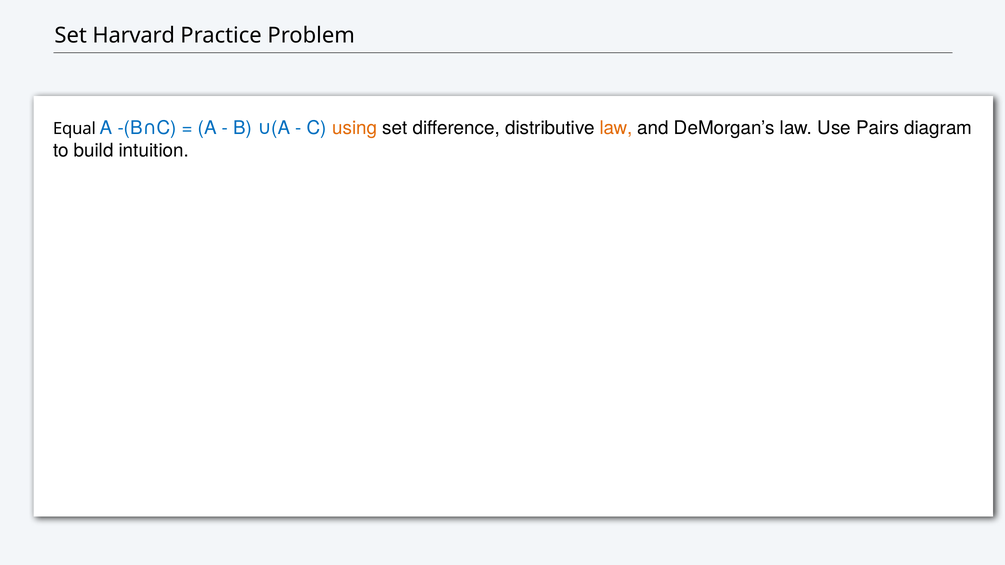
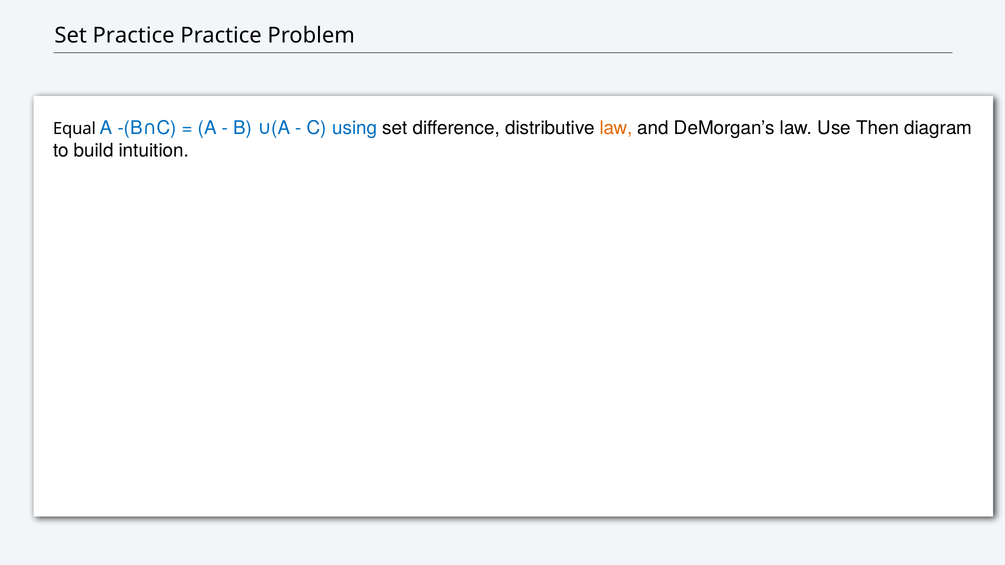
Set Harvard: Harvard -> Practice (134, 36)
using colour: orange -> blue (355, 128)
Pairs: Pairs -> Then (878, 128)
